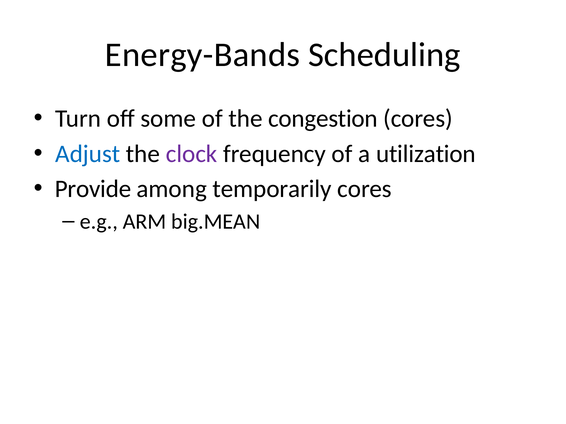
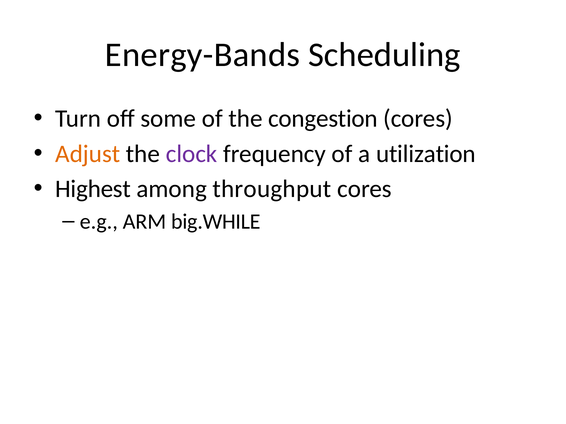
Adjust colour: blue -> orange (88, 154)
Provide: Provide -> Highest (93, 189)
temporarily: temporarily -> throughput (272, 189)
big.MEAN: big.MEAN -> big.WHILE (216, 222)
